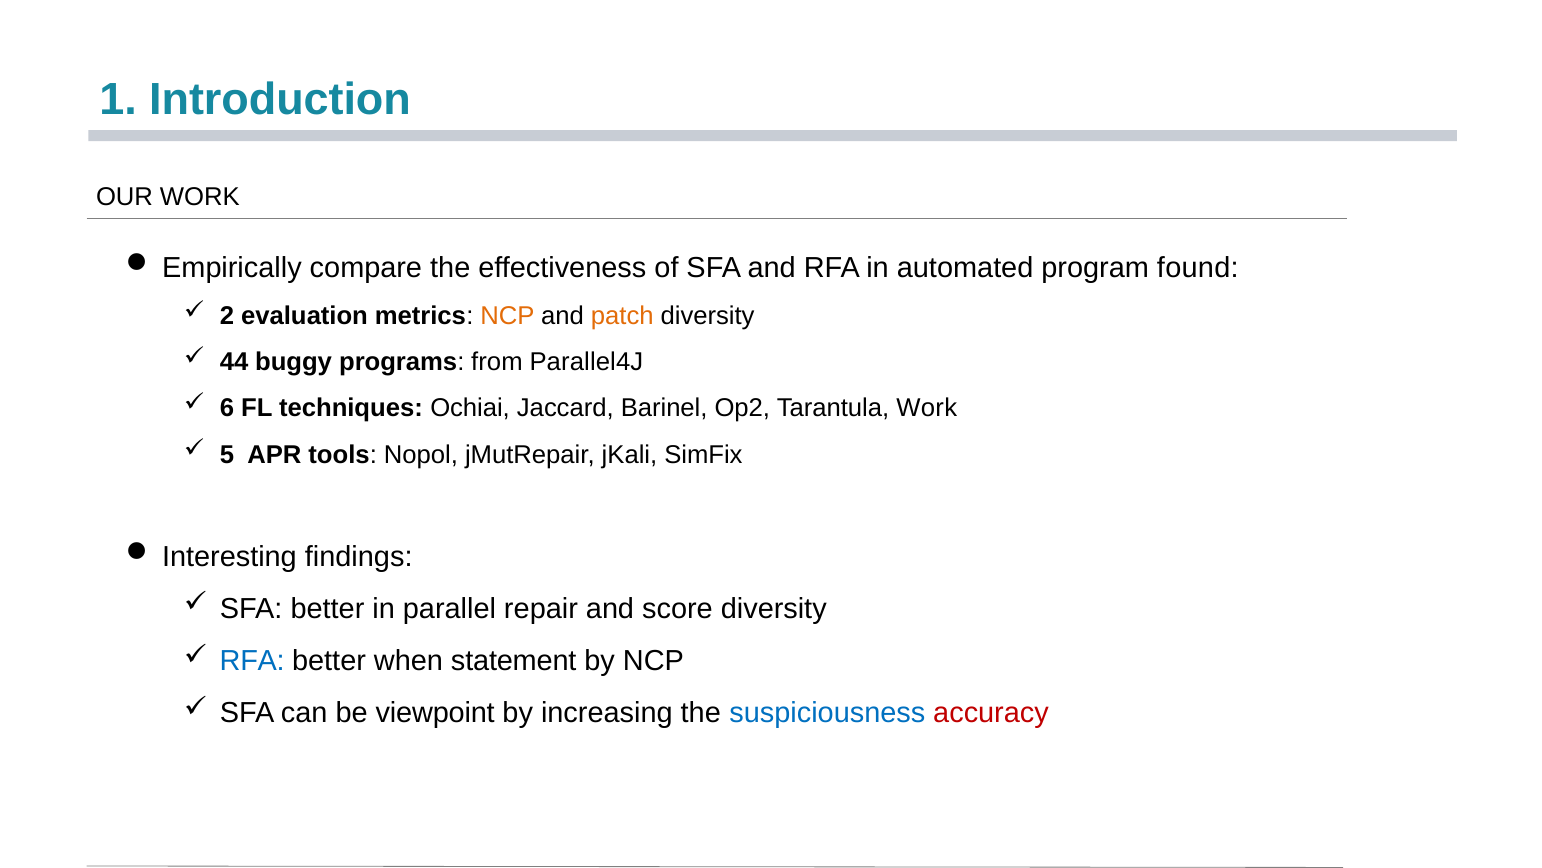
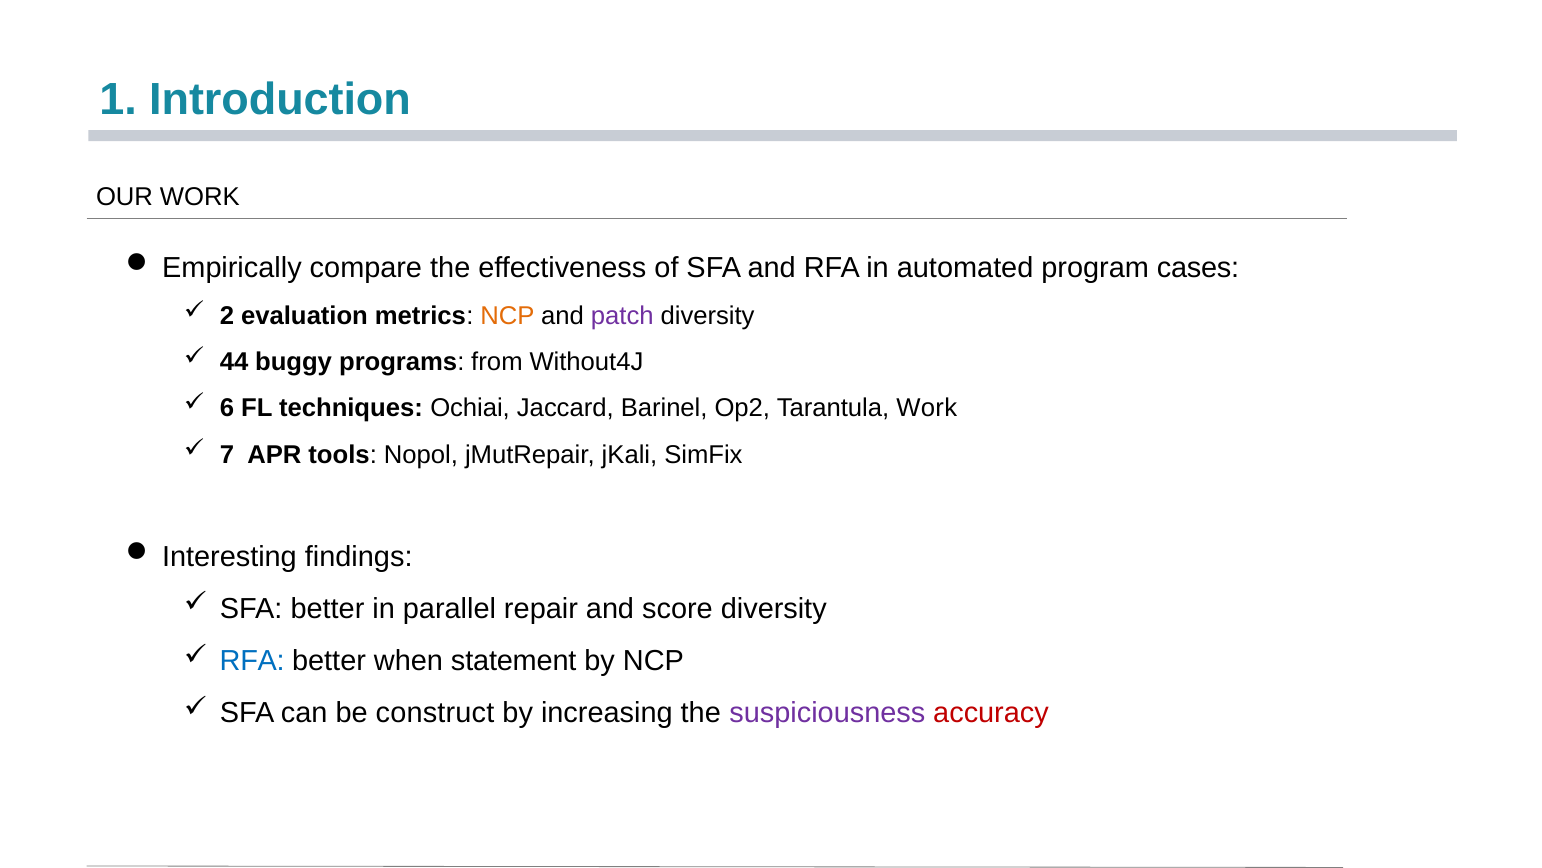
found: found -> cases (1198, 268)
patch colour: orange -> purple (622, 316)
Parallel4J: Parallel4J -> Without4J (586, 362)
5: 5 -> 7 (227, 454)
viewpoint: viewpoint -> construct (435, 713)
suspiciousness colour: blue -> purple (827, 713)
